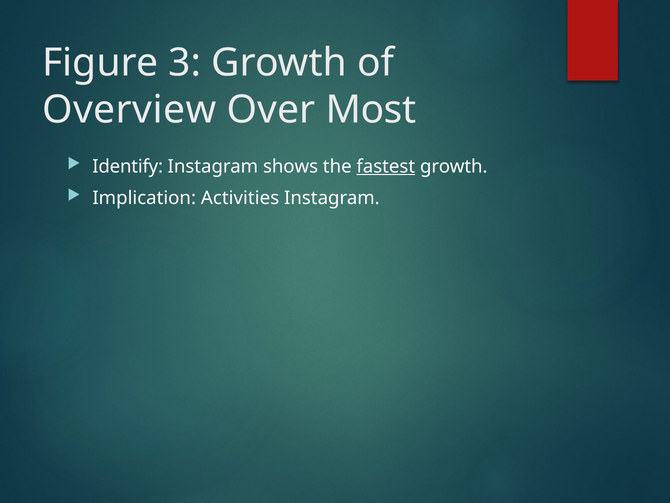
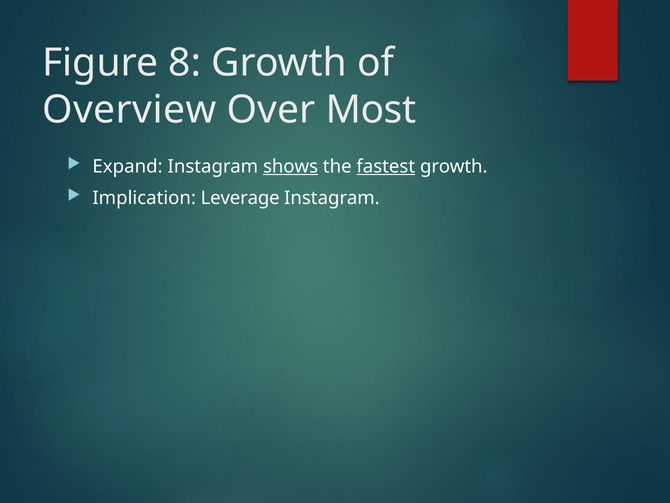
3: 3 -> 8 (185, 63)
Identify: Identify -> Expand (128, 166)
shows underline: none -> present (291, 166)
Activities: Activities -> Leverage (240, 198)
